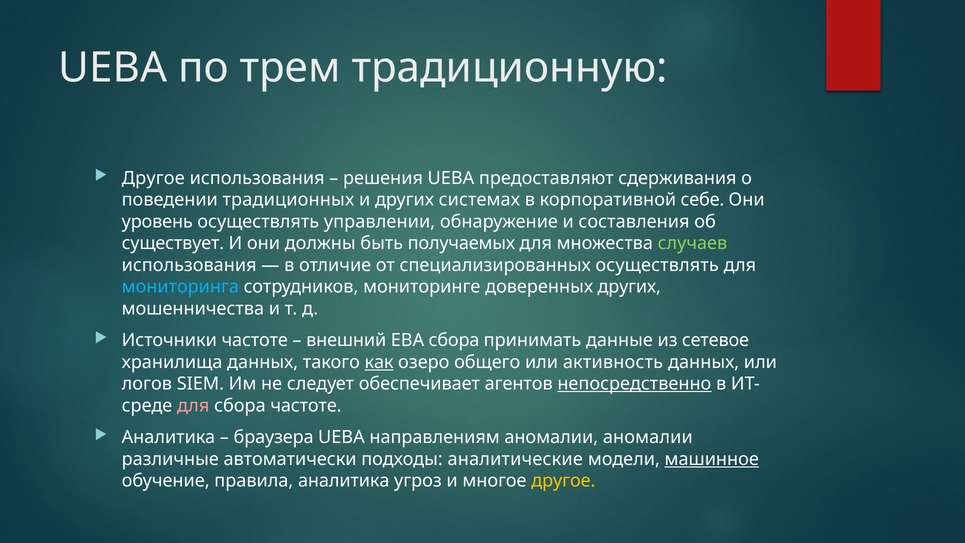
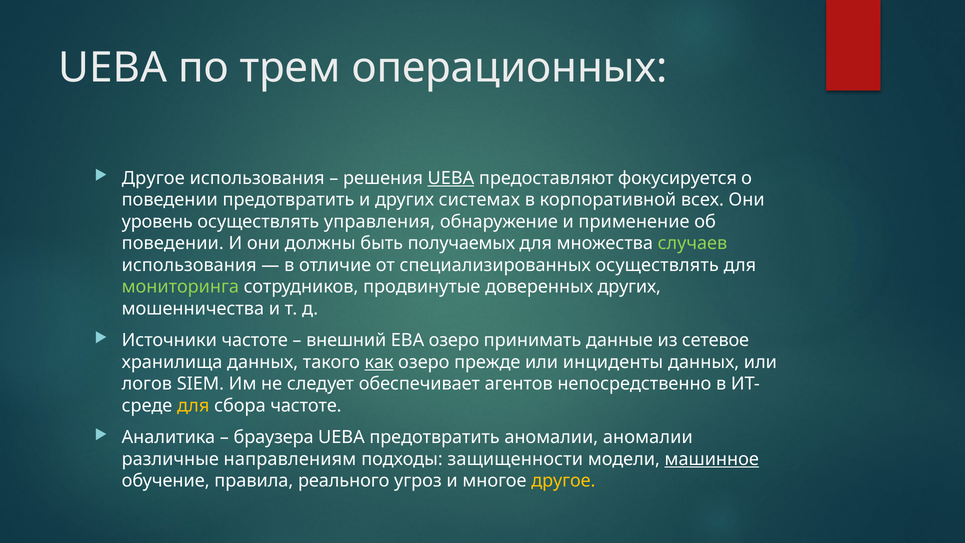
традиционную: традиционную -> операционных (510, 68)
UEBA underline: none -> present (451, 178)
сдерживания: сдерживания -> фокусируется (678, 178)
поведении традиционных: традиционных -> предотвратить (288, 200)
себе: себе -> всех (702, 200)
управлении: управлении -> управления (380, 222)
составления: составления -> применение (634, 222)
существует: существует -> поведении (173, 243)
мониторинга colour: light blue -> light green (180, 287)
мониторинге: мониторинге -> продвинутые (422, 287)
EBA сбора: сбора -> озеро (454, 340)
общего: общего -> прежде (487, 362)
активность: активность -> инциденты (613, 362)
непосредственно underline: present -> none (634, 384)
для colour: pink -> yellow (193, 405)
UEBA направлениям: направлениям -> предотвратить (435, 437)
автоматически: автоматически -> направлениям (290, 459)
аналитические: аналитические -> защищенности (515, 459)
правила аналитика: аналитика -> реального (344, 481)
